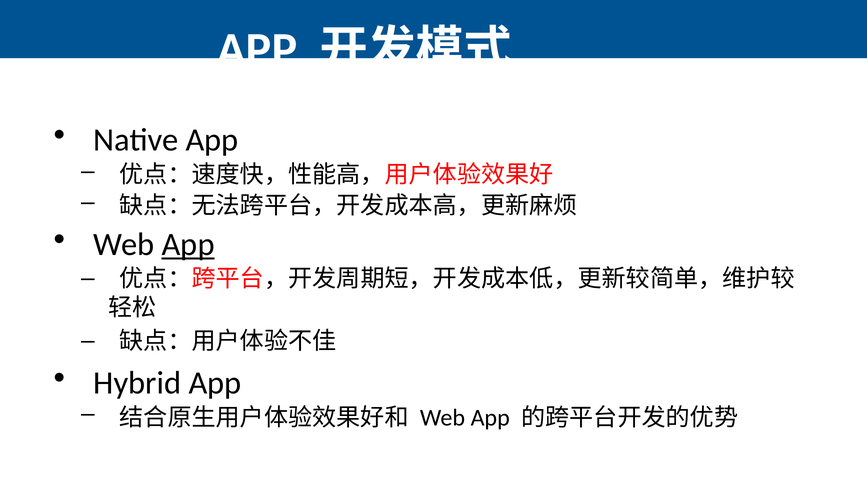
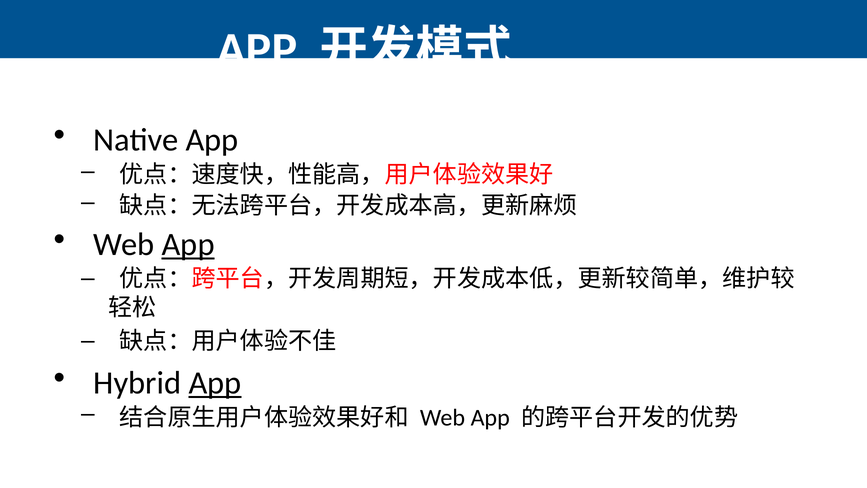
App underline: none -> present (215, 383)
